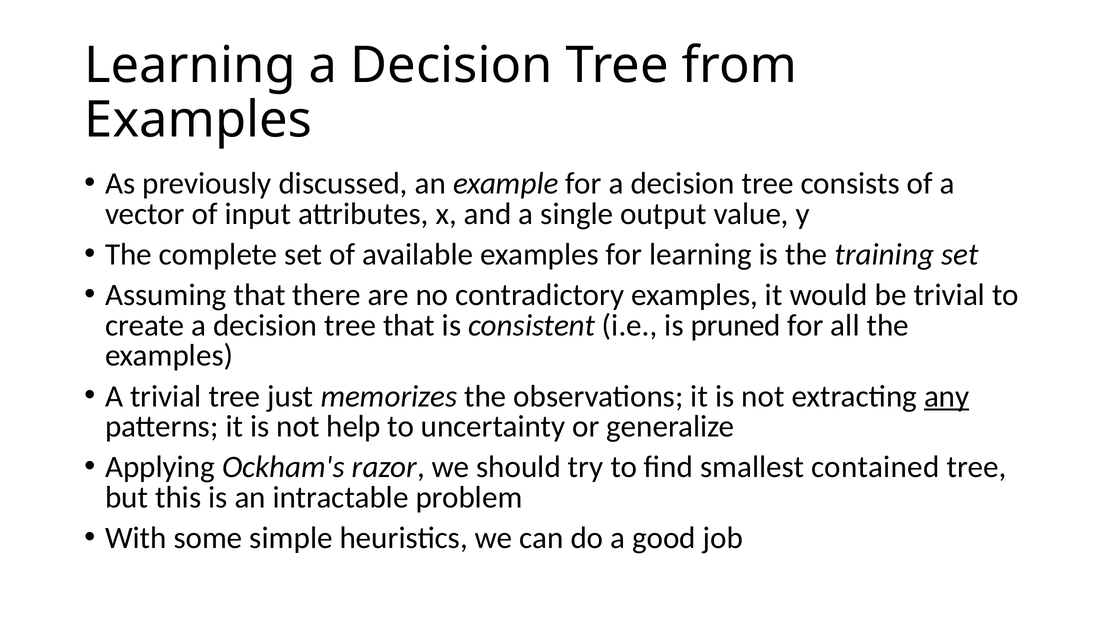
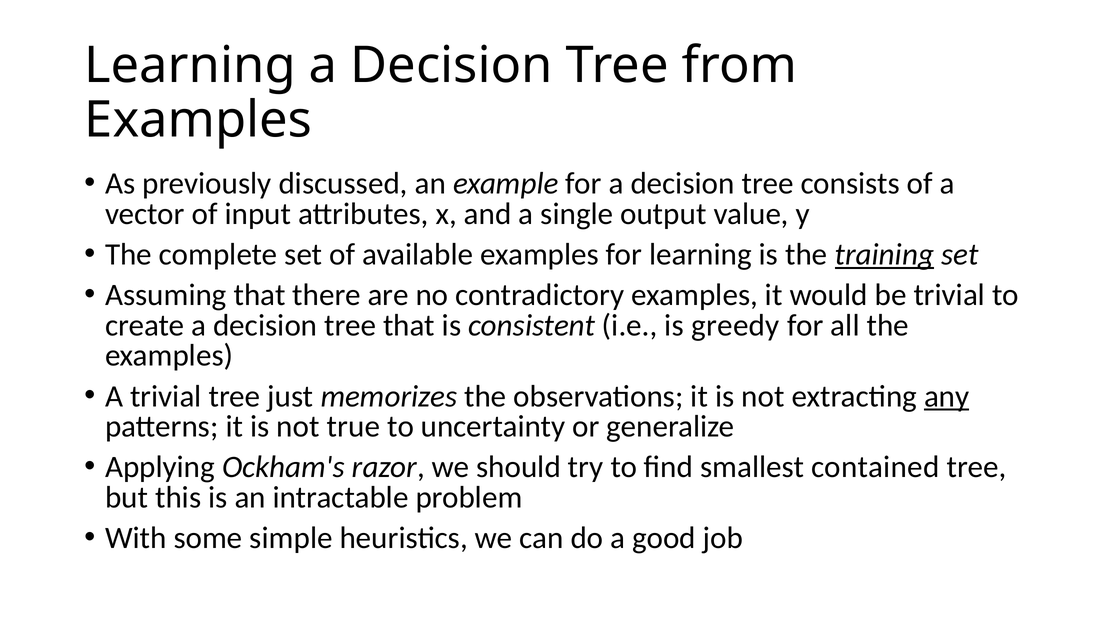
training underline: none -> present (884, 255)
pruned: pruned -> greedy (735, 325)
help: help -> true (353, 427)
